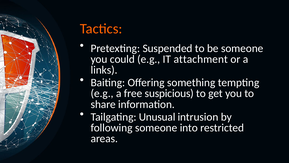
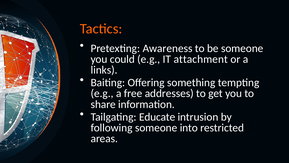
Suspended: Suspended -> Awareness (168, 48)
suspicious: suspicious -> addresses (169, 93)
Unusual: Unusual -> Educate (157, 117)
